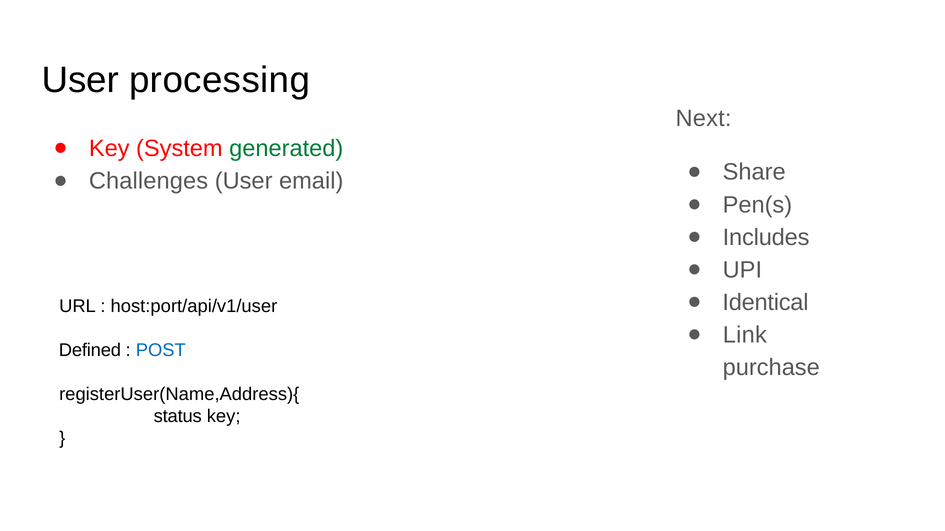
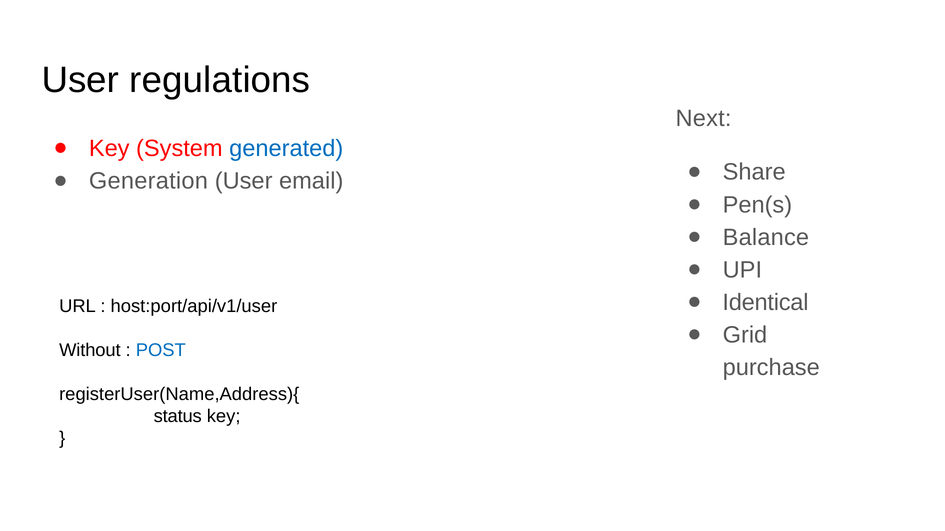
processing: processing -> regulations (220, 80)
generated colour: green -> blue (286, 149)
Challenges: Challenges -> Generation (148, 181)
Includes: Includes -> Balance (766, 238)
Link: Link -> Grid (745, 335)
Defined: Defined -> Without (90, 351)
